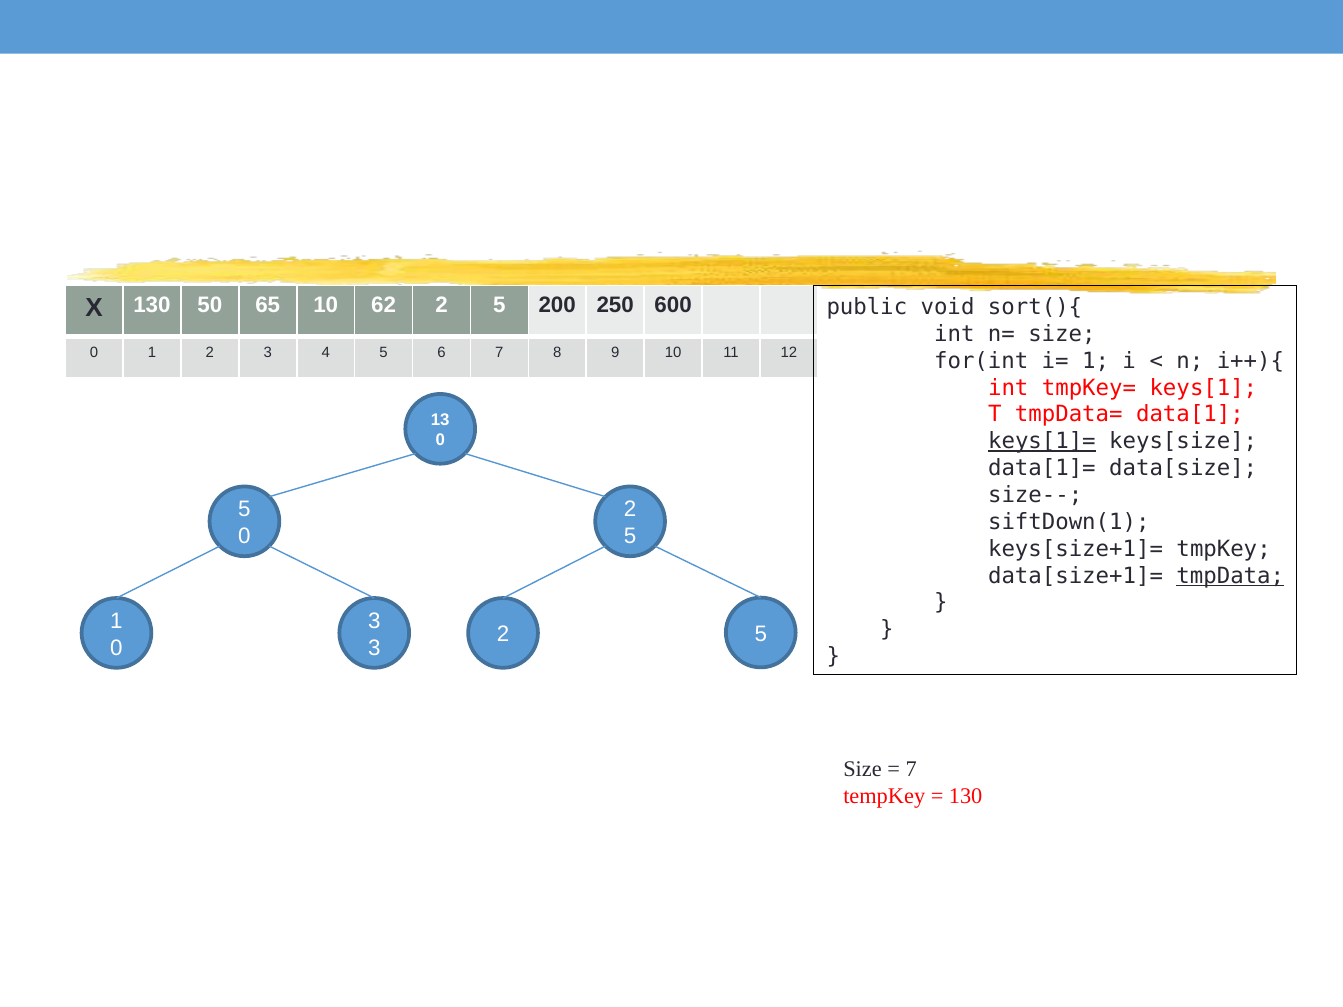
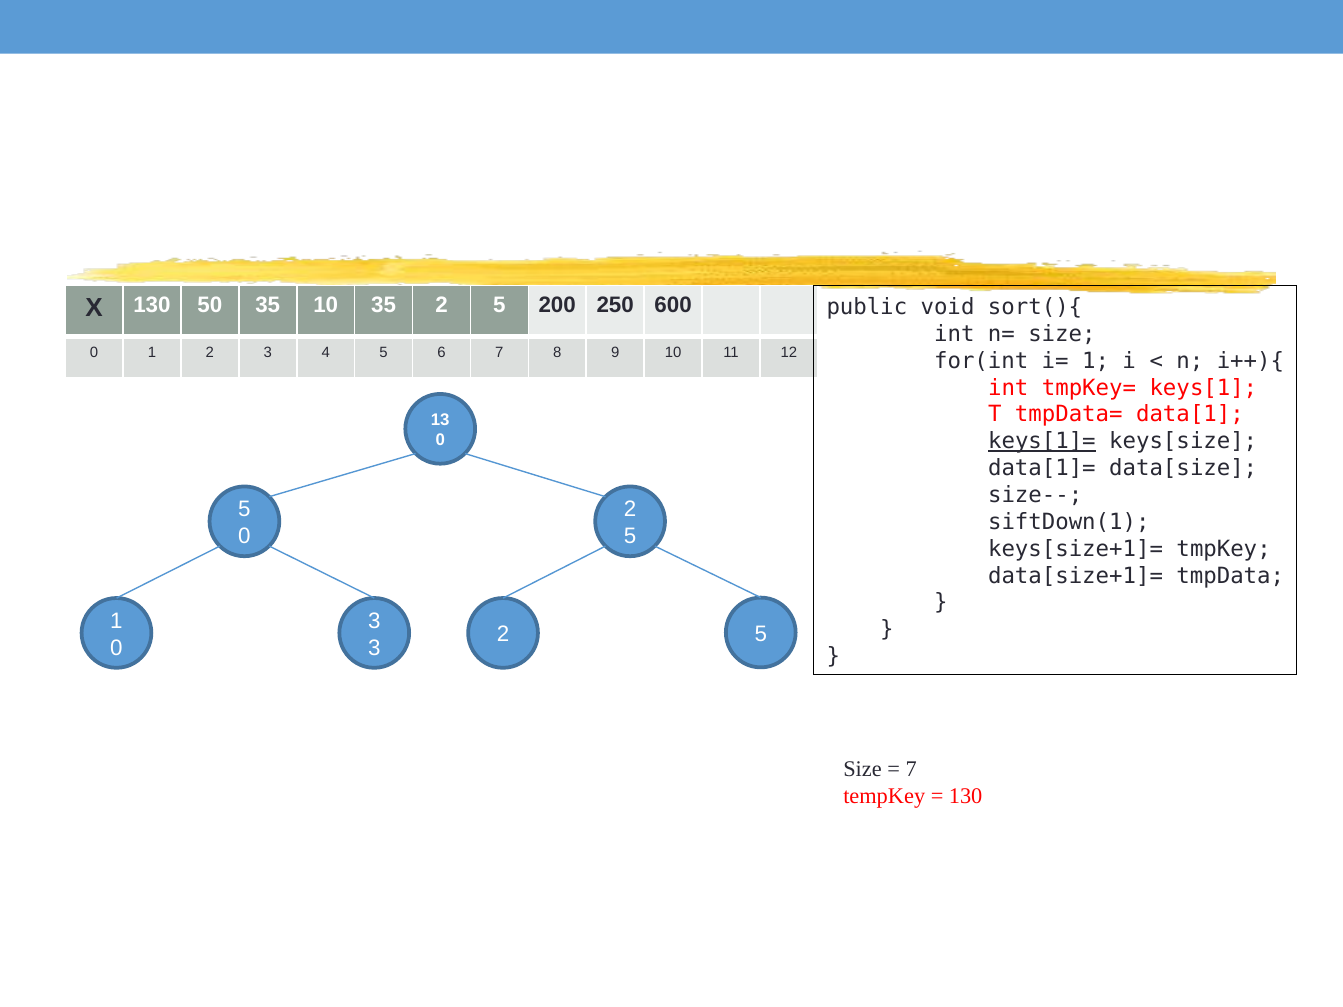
50 65: 65 -> 35 (268, 305)
10 62: 62 -> 35 (384, 305)
tmpData underline: present -> none (1230, 576)
